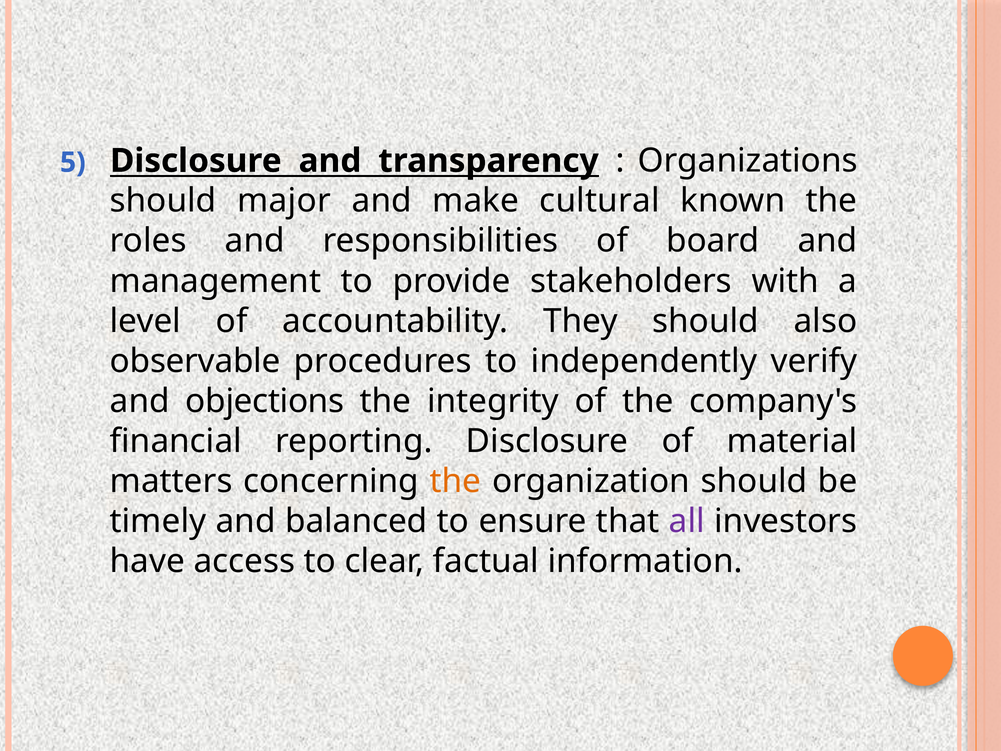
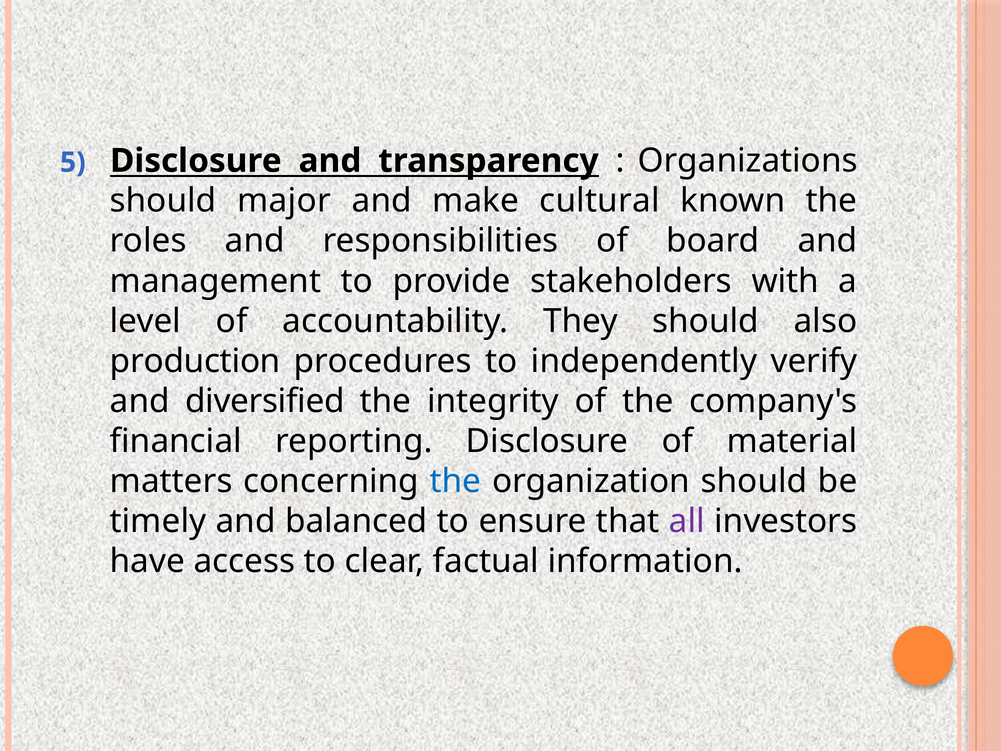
observable: observable -> production (195, 361)
objections: objections -> diversified (265, 401)
the colour: orange -> blue (455, 481)
